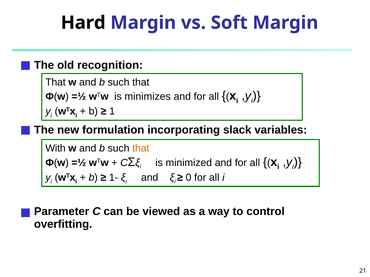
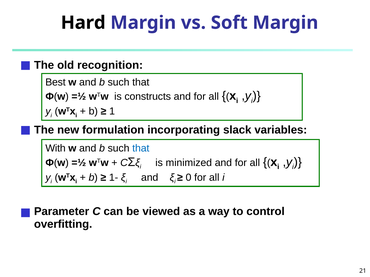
That: That -> Best (55, 82)
minimizes: minimizes -> constructs (148, 97)
that colour: orange -> blue (141, 149)
